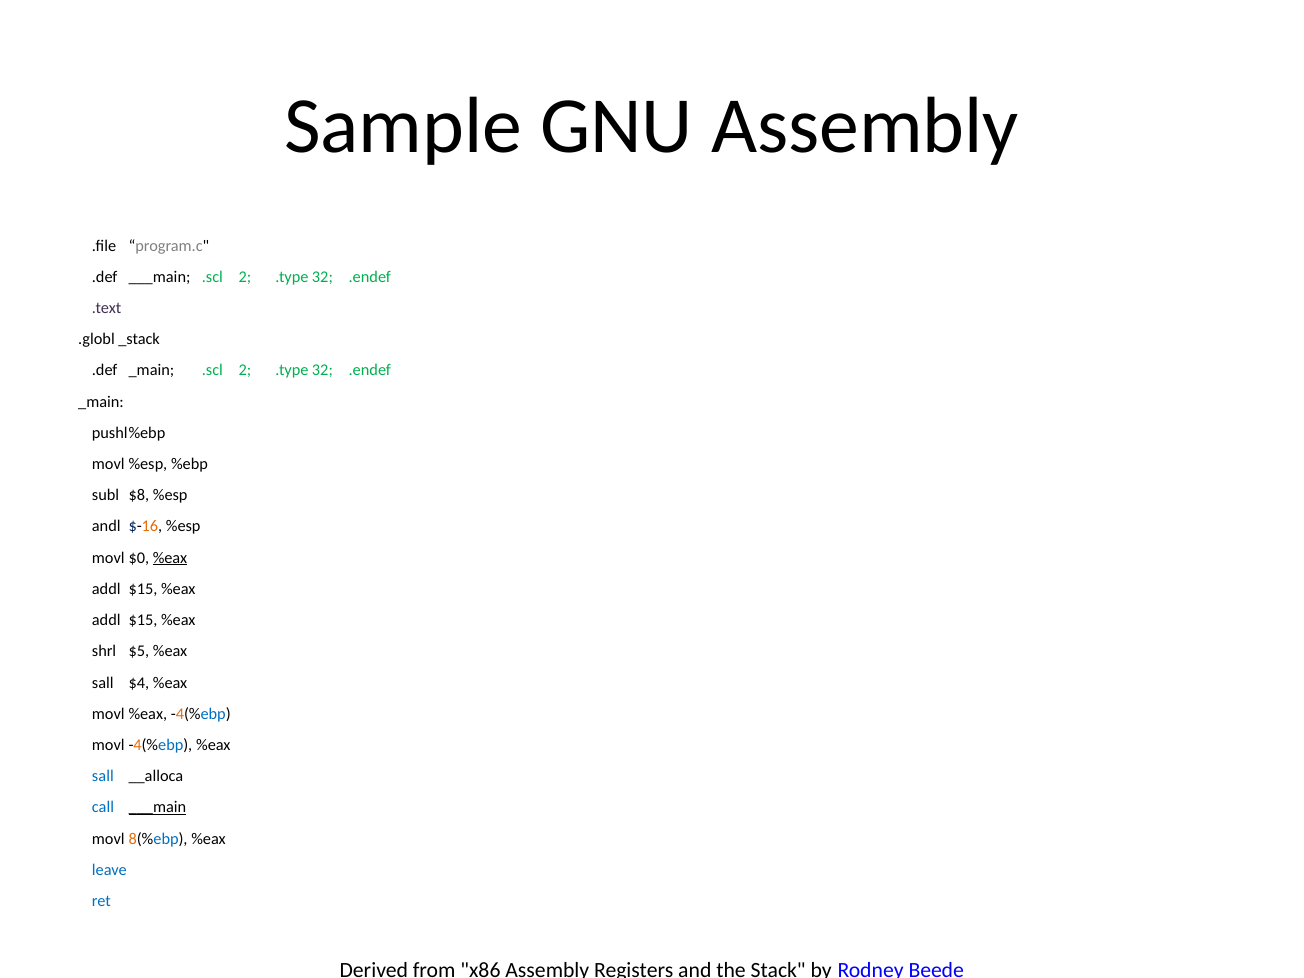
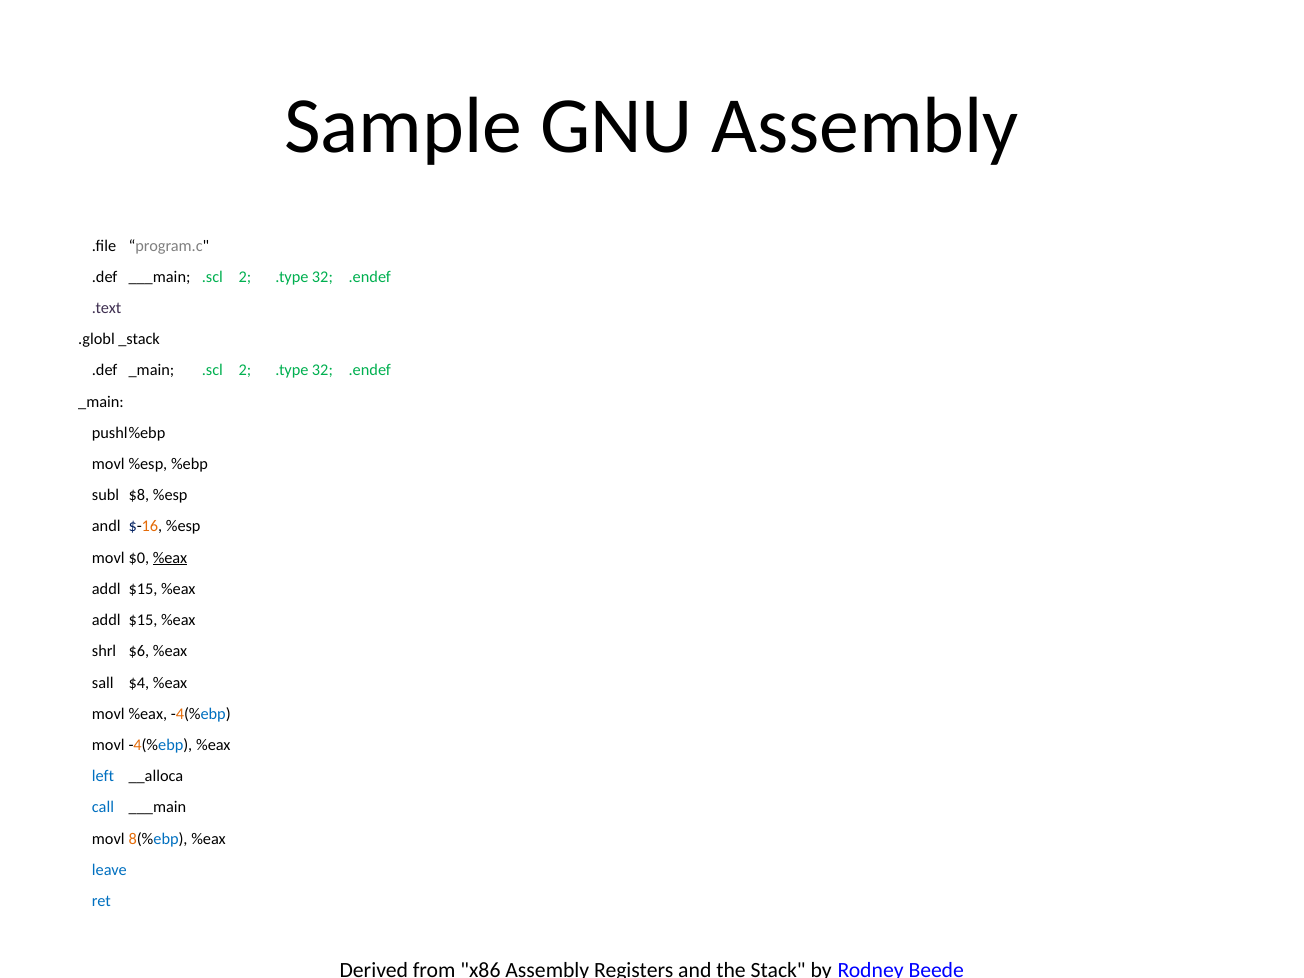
$5: $5 -> $6 (139, 651)
sall: sall -> left (103, 776)
___main underline: present -> none (157, 808)
